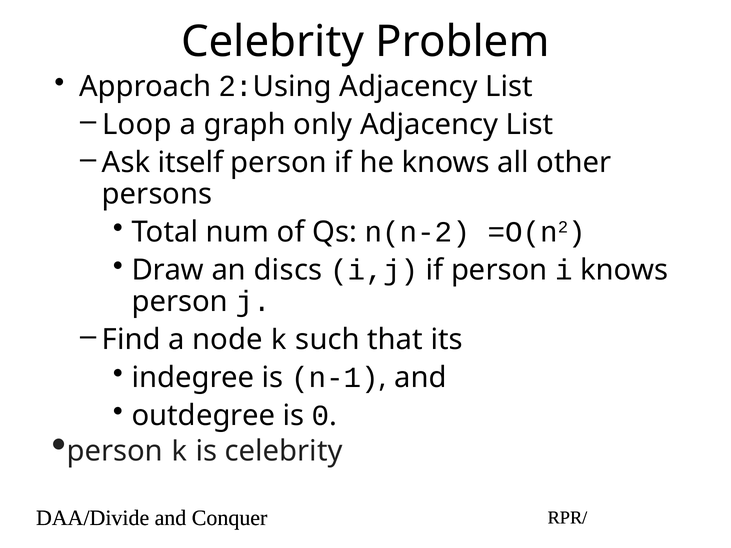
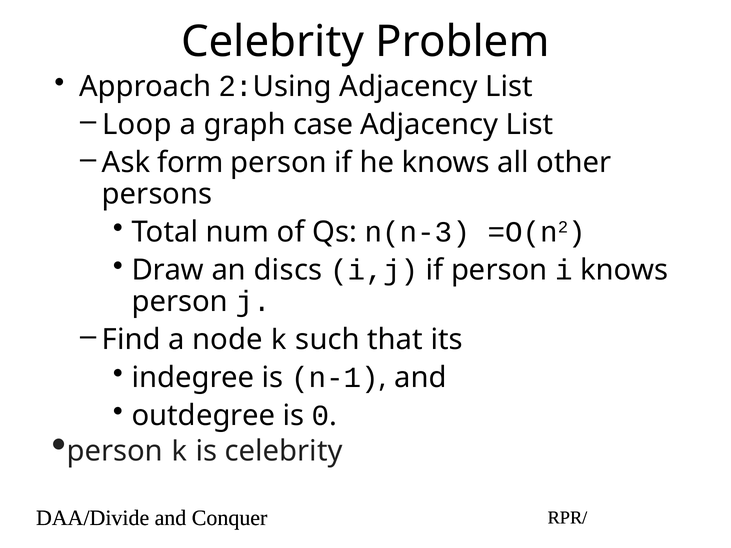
only: only -> case (323, 125)
itself: itself -> form (191, 163)
n(n-2: n(n-2 -> n(n-3 (417, 232)
